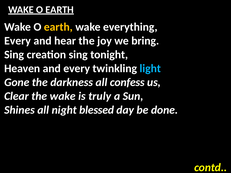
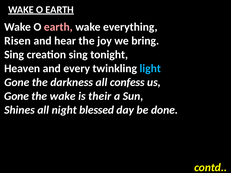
earth colour: yellow -> pink (58, 27)
Every: Every -> Risen (18, 41)
Clear: Clear -> Gone (17, 96)
truly: truly -> their (100, 96)
